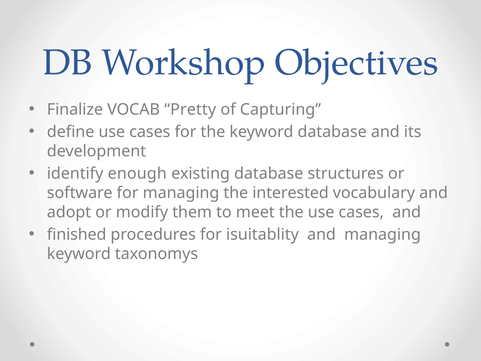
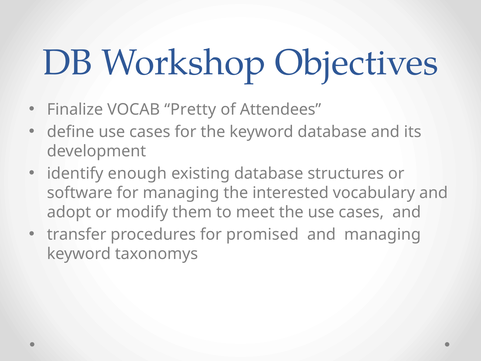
Capturing: Capturing -> Attendees (281, 109)
finished: finished -> transfer (77, 234)
isuitablity: isuitablity -> promised (262, 234)
